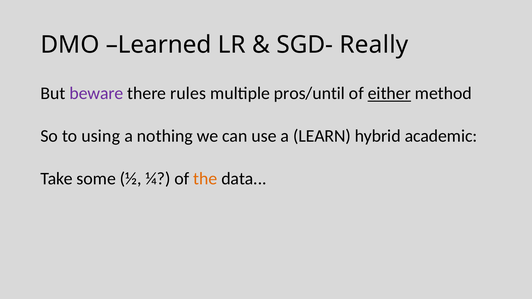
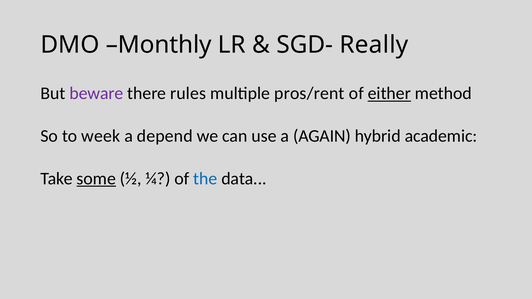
Learned: Learned -> Monthly (159, 45)
pros/until: pros/until -> pros/rent (309, 94)
using: using -> week (101, 136)
nothing: nothing -> depend (165, 136)
LEARN: LEARN -> AGAIN (322, 136)
some underline: none -> present (96, 179)
the colour: orange -> blue (205, 179)
